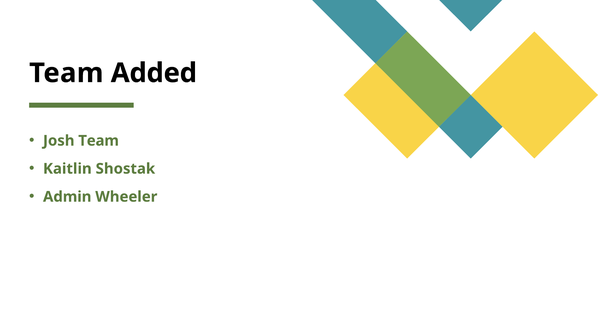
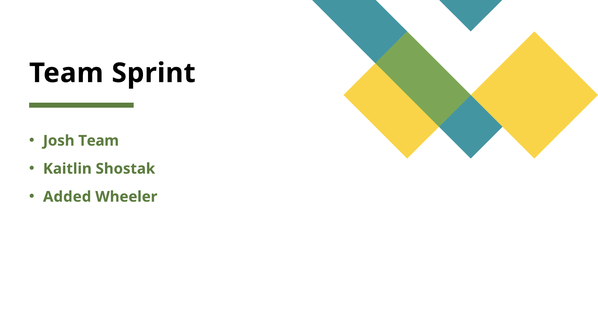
Added: Added -> Sprint (154, 73)
Admin: Admin -> Added (67, 197)
